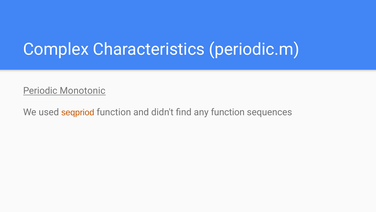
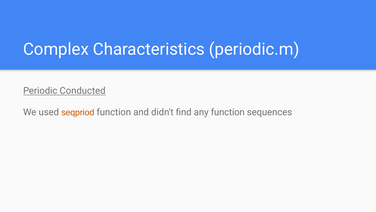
Monotonic: Monotonic -> Conducted (83, 91)
